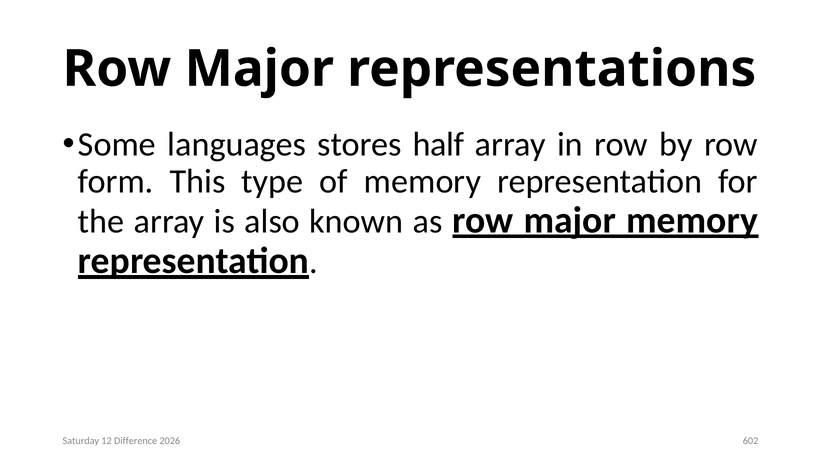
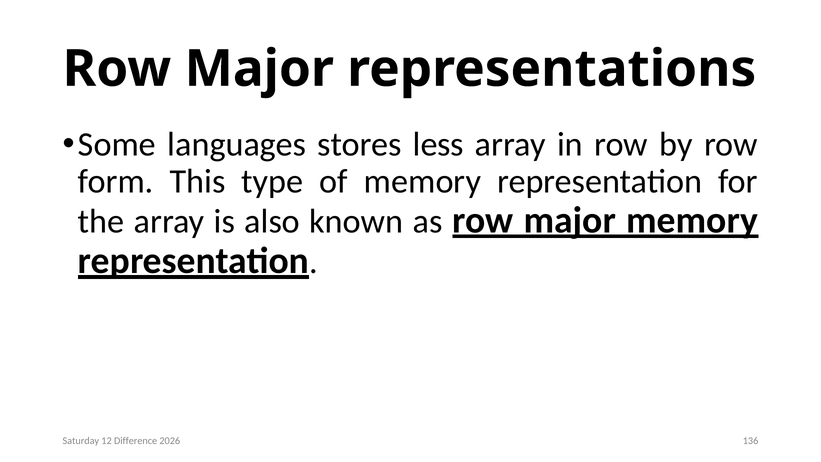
half: half -> less (438, 144)
602: 602 -> 136 (751, 441)
